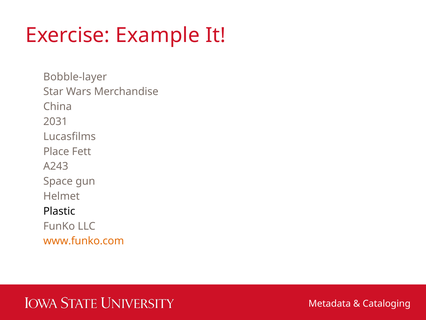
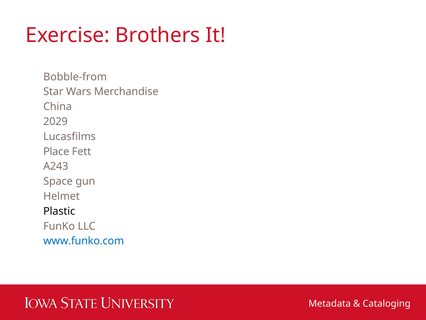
Example: Example -> Brothers (158, 35)
Bobble-layer: Bobble-layer -> Bobble-from (75, 77)
2031: 2031 -> 2029 (55, 121)
www.funko.com colour: orange -> blue (84, 241)
